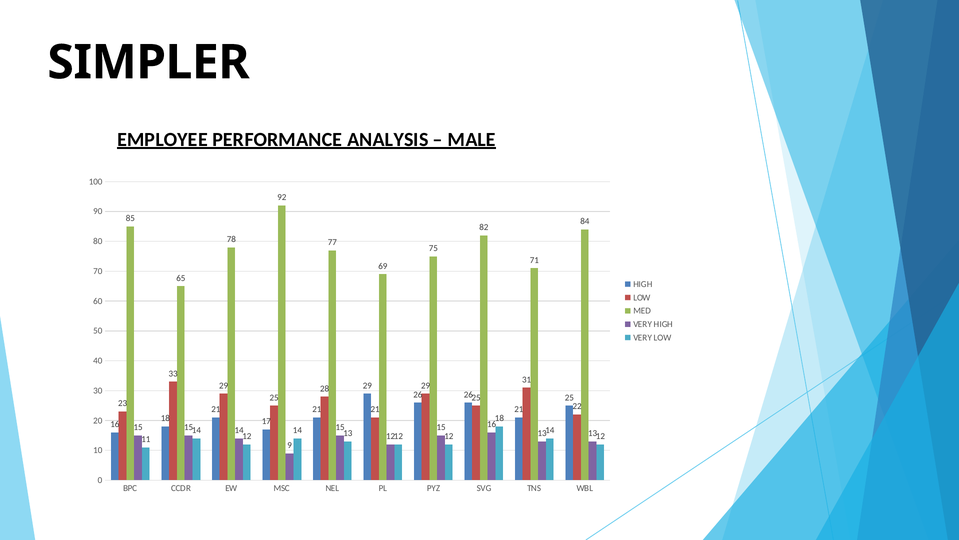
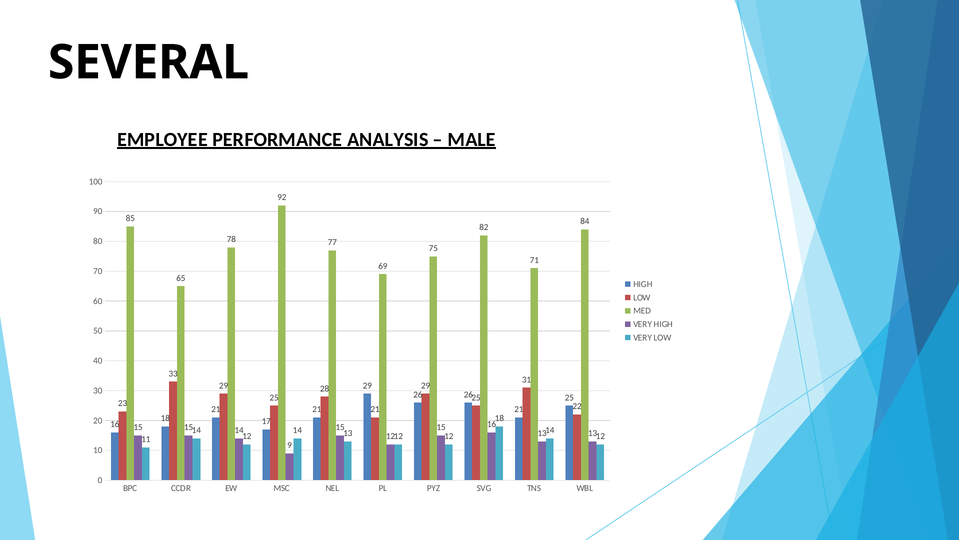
SIMPLER: SIMPLER -> SEVERAL (148, 62)
